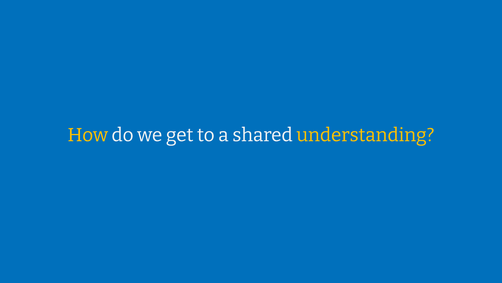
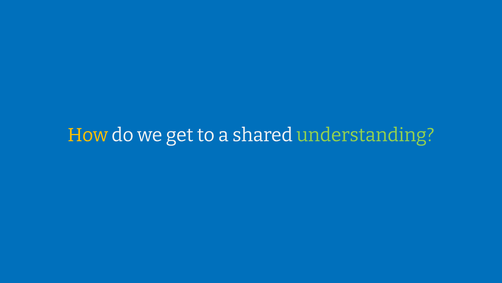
understanding colour: yellow -> light green (365, 135)
